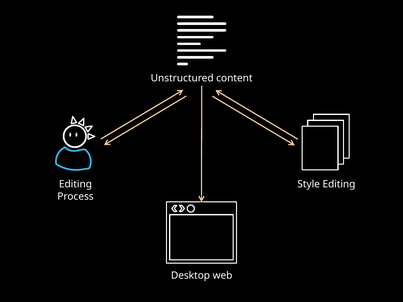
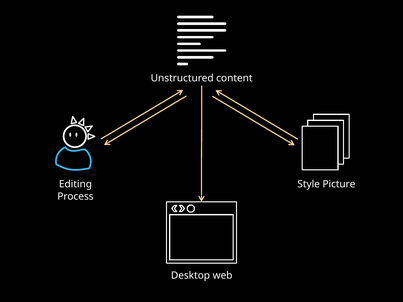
Style Editing: Editing -> Picture (339, 184)
